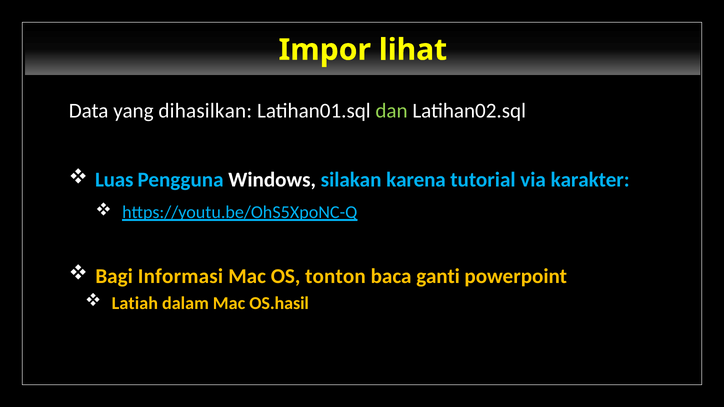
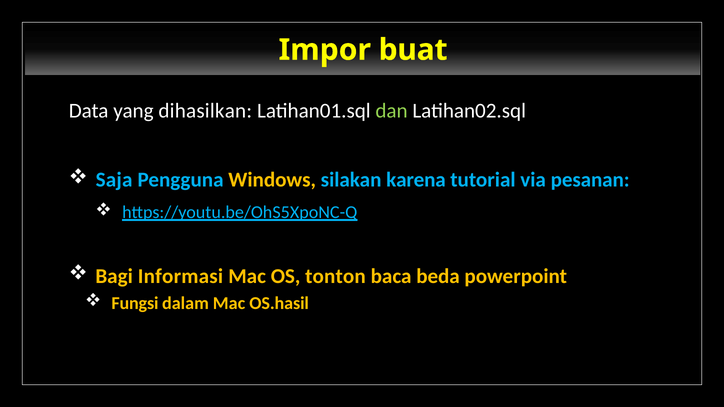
lihat: lihat -> buat (413, 50)
Luas: Luas -> Saja (114, 180)
Windows colour: white -> yellow (272, 180)
karakter: karakter -> pesanan (590, 180)
ganti: ganti -> beda (438, 277)
Latiah: Latiah -> Fungsi (135, 304)
